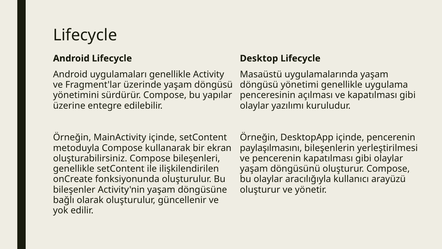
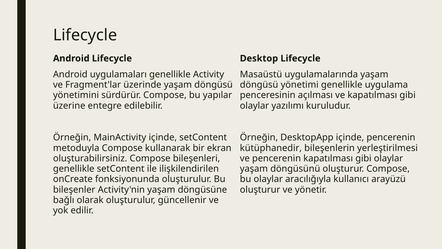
paylaşılmasını: paylaşılmasını -> kütüphanedir (271, 148)
